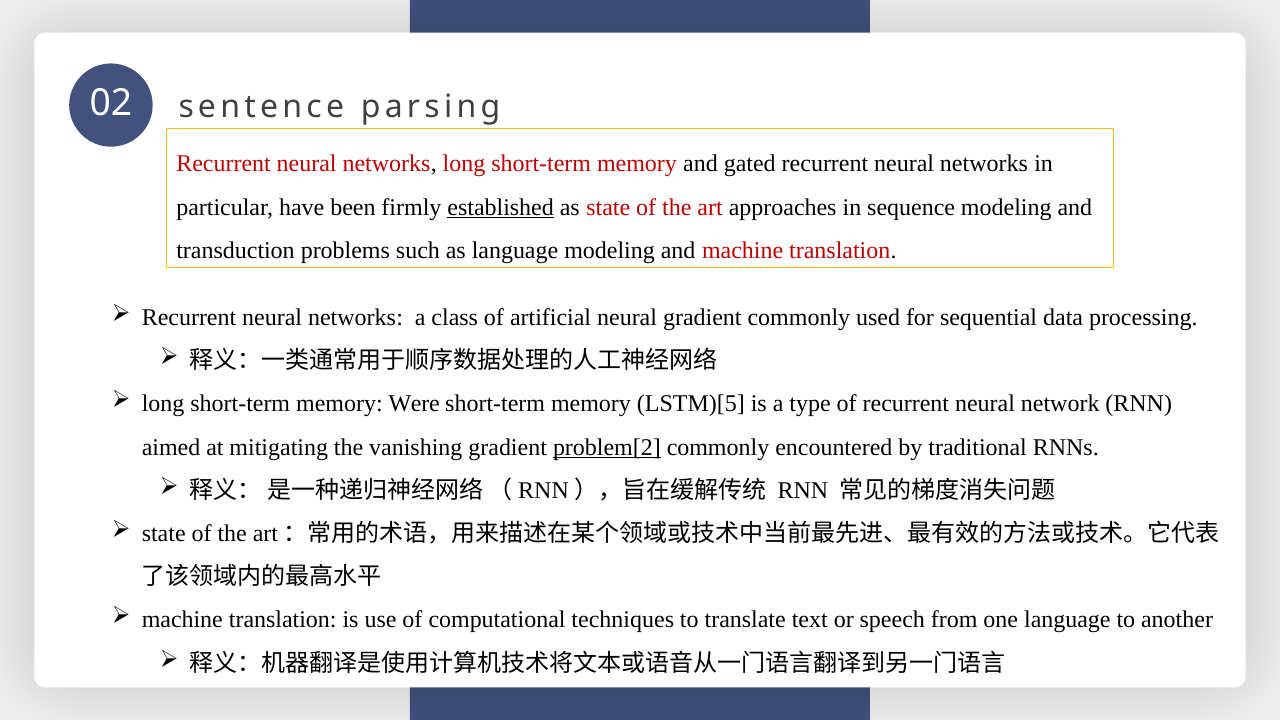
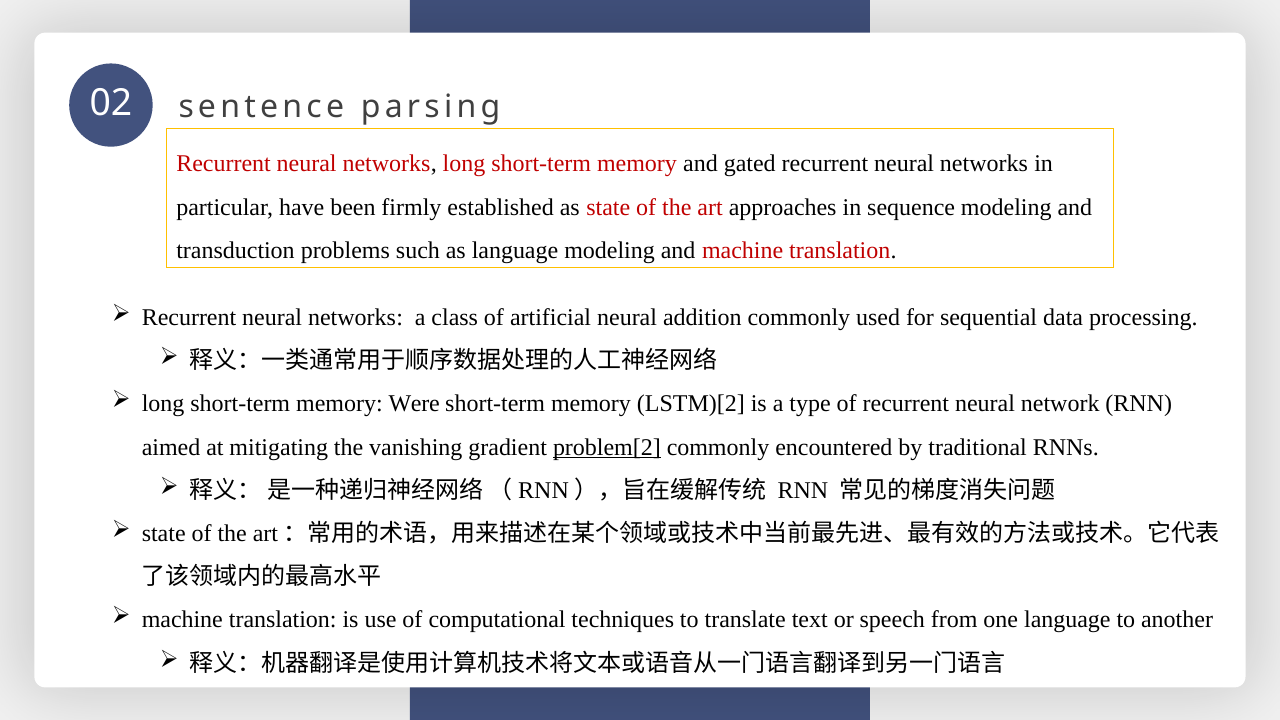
established underline: present -> none (501, 207)
neural gradient: gradient -> addition (702, 318)
LSTM)[5: LSTM)[5 -> LSTM)[2 (691, 404)
